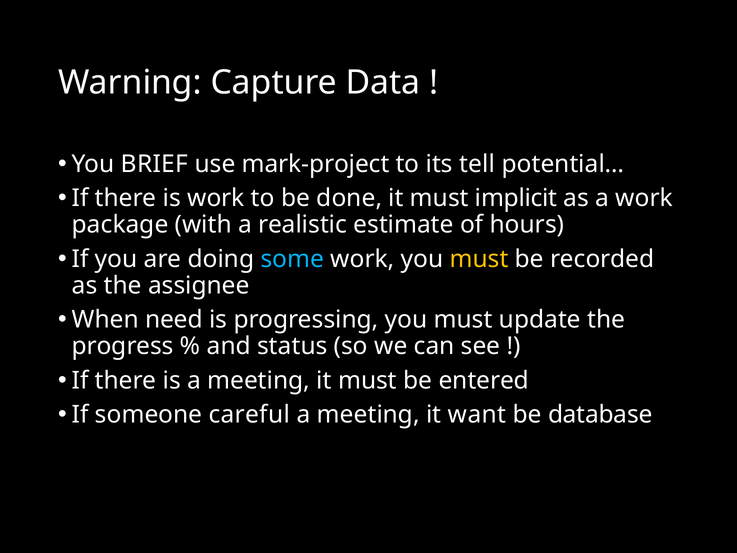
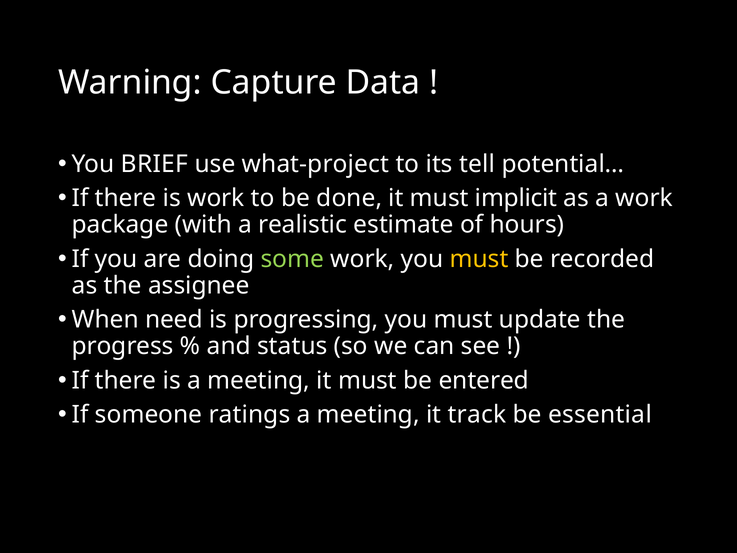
mark-project: mark-project -> what-project (316, 164)
some colour: light blue -> light green (292, 259)
careful: careful -> ratings (249, 415)
want: want -> track (477, 415)
database: database -> essential (600, 415)
